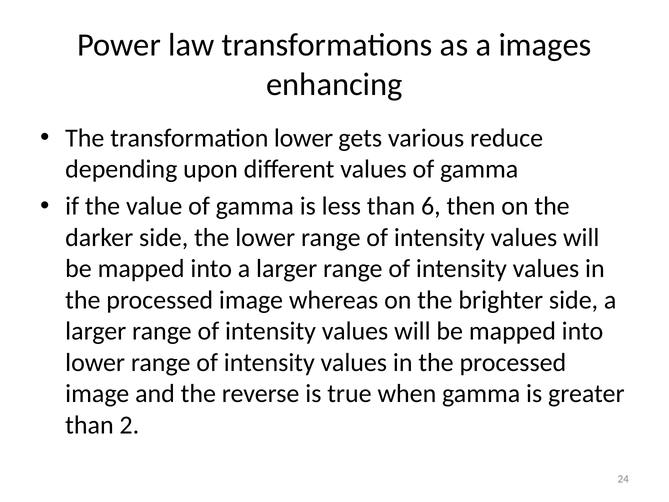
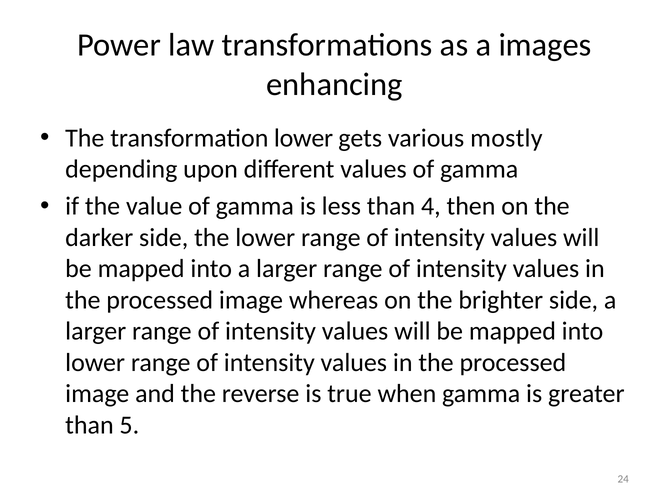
reduce: reduce -> mostly (506, 138)
6: 6 -> 4 (431, 206)
2: 2 -> 5 (129, 425)
